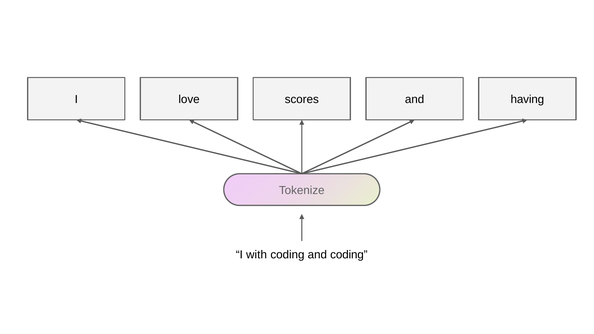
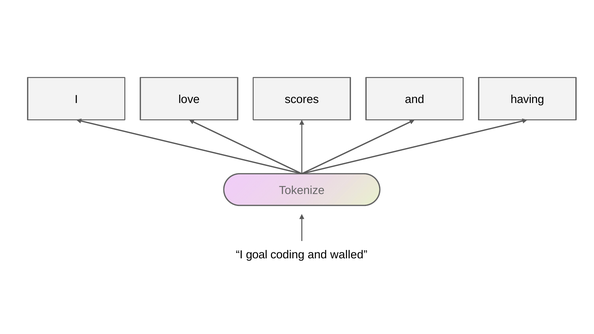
with: with -> goal (257, 255)
and coding: coding -> walled (349, 255)
